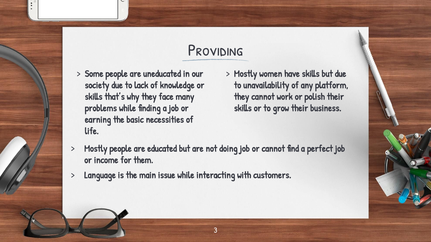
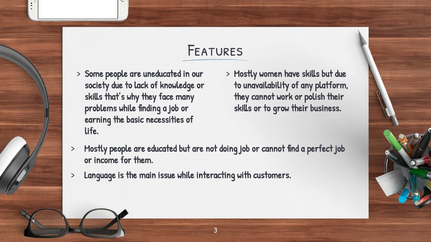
Providing: Providing -> Features (215, 50)
